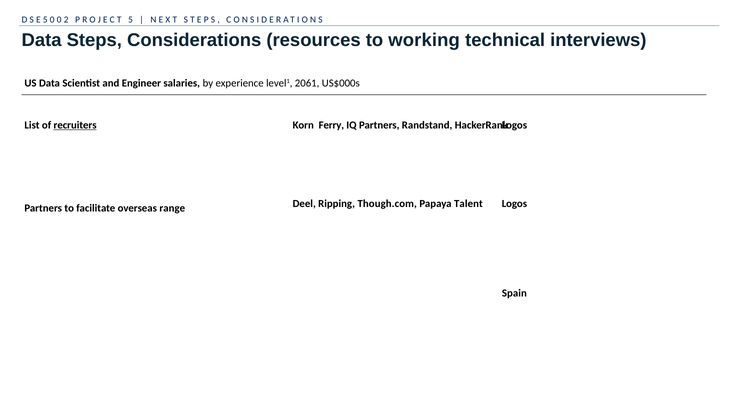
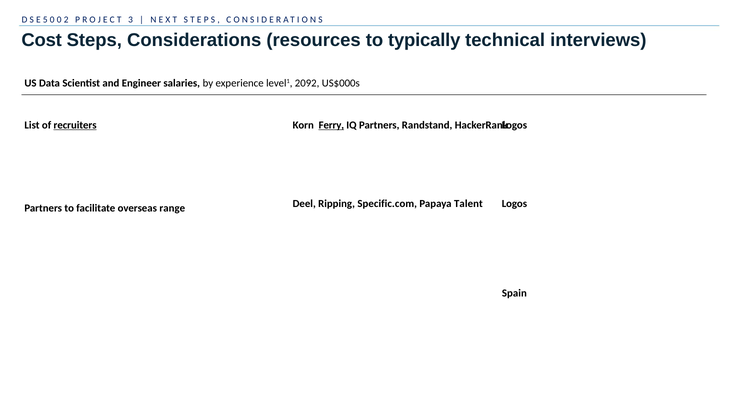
5: 5 -> 3 (130, 20)
Data: Data -> Cost (42, 40)
working: working -> typically (424, 40)
2061: 2061 -> 2092 (307, 83)
Ferry underline: none -> present (331, 125)
Though.com: Though.com -> Specific.com (387, 204)
